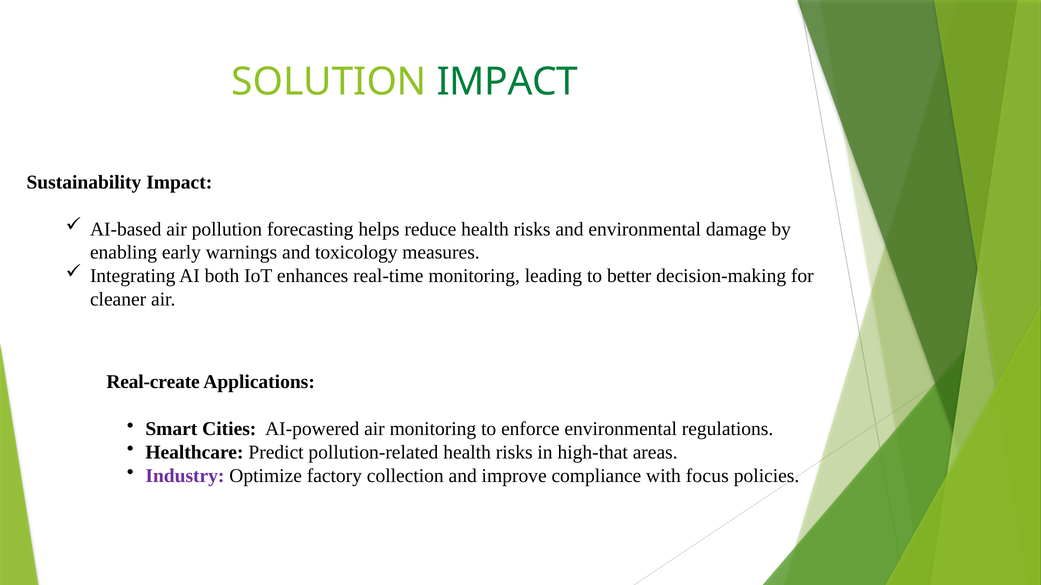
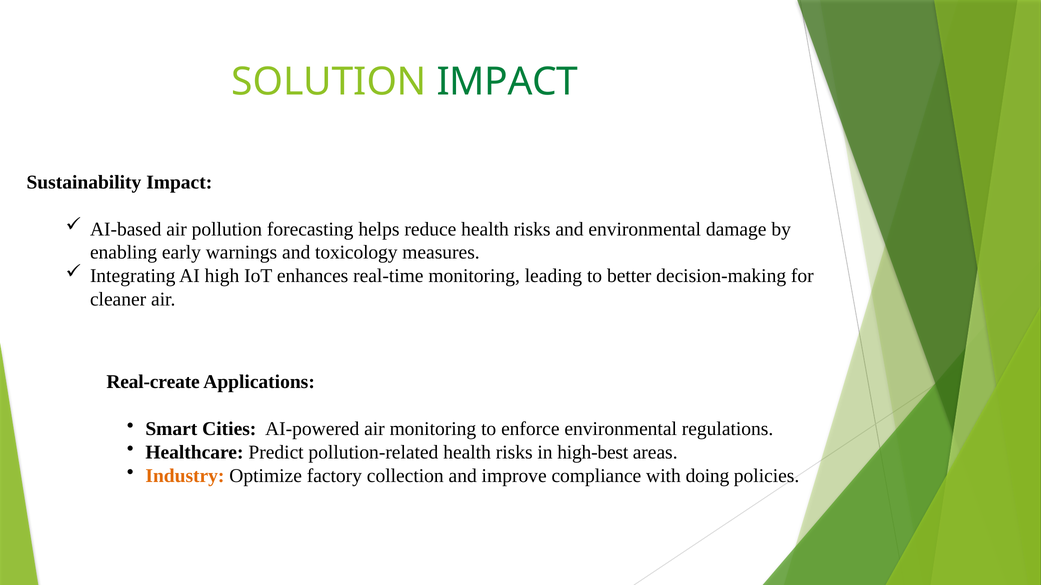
both: both -> high (222, 276)
high-that: high-that -> high-best (593, 453)
Industry colour: purple -> orange (185, 476)
focus: focus -> doing (707, 476)
